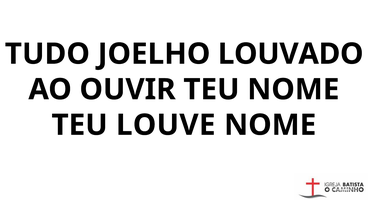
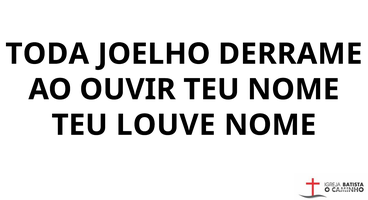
TUDO: TUDO -> TODA (47, 54)
LOUVADO: LOUVADO -> DERRAME (290, 54)
